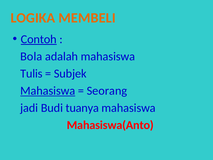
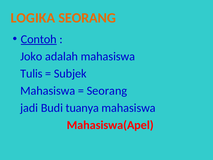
LOGIKA MEMBELI: MEMBELI -> SEORANG (87, 18)
Bola: Bola -> Joko (31, 56)
Mahasiswa underline: present -> none (48, 91)
Mahasiswa(Anto: Mahasiswa(Anto -> Mahasiswa(Apel (110, 125)
